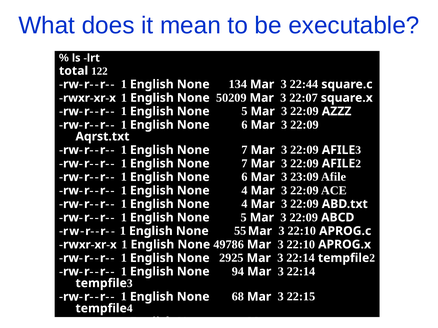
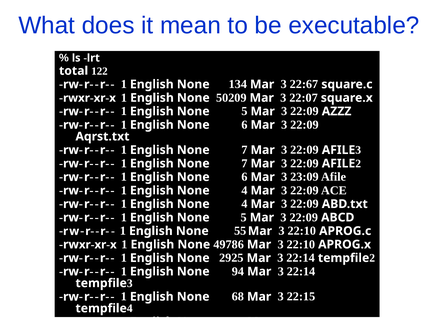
22:44: 22:44 -> 22:67 (304, 84)
